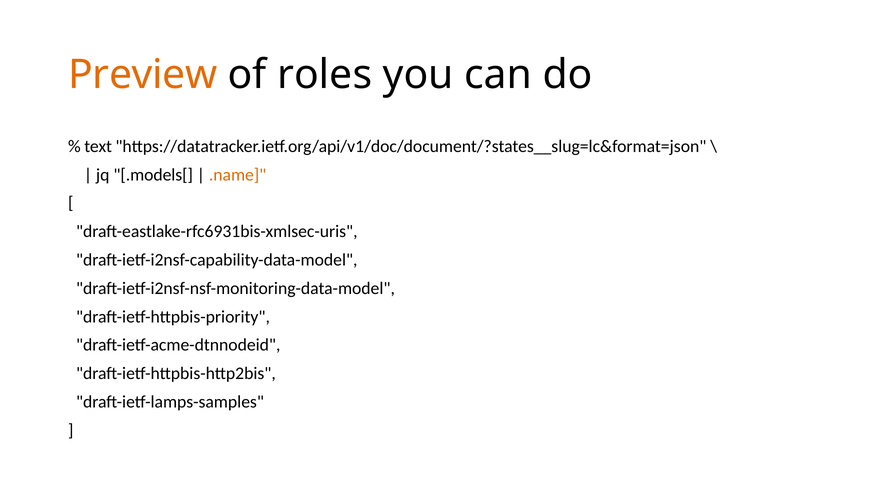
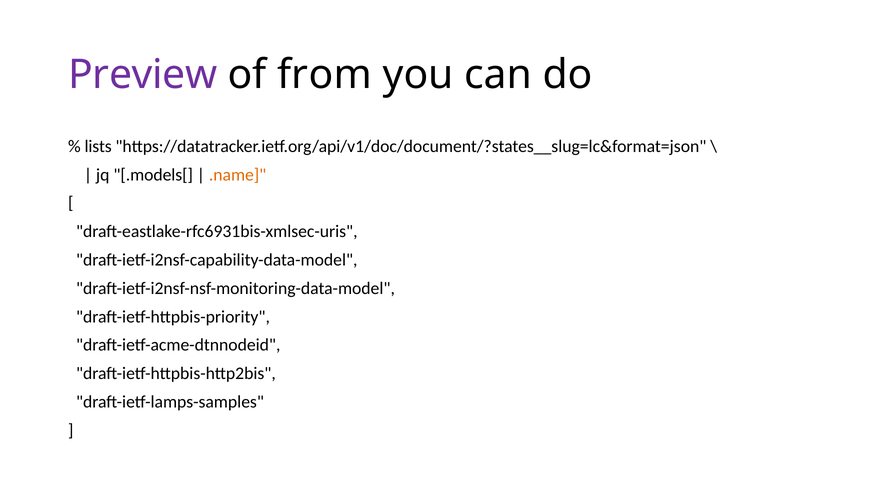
Preview colour: orange -> purple (143, 75)
roles: roles -> from (325, 75)
text: text -> lists (98, 146)
